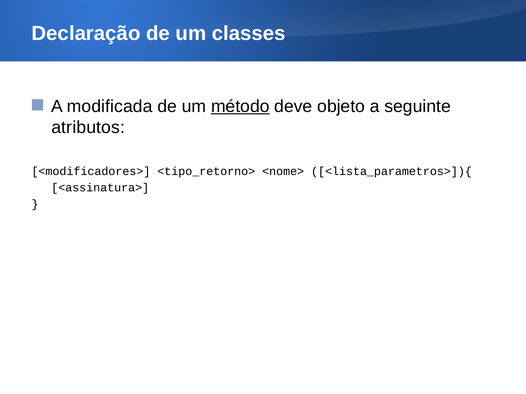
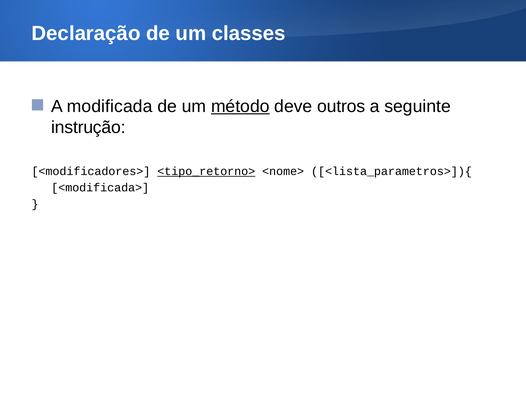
objeto: objeto -> outros (341, 106)
atributos: atributos -> instrução (88, 127)
<tipo_retorno> underline: none -> present (206, 171)
<assinatura>: <assinatura> -> <modificada> (100, 188)
